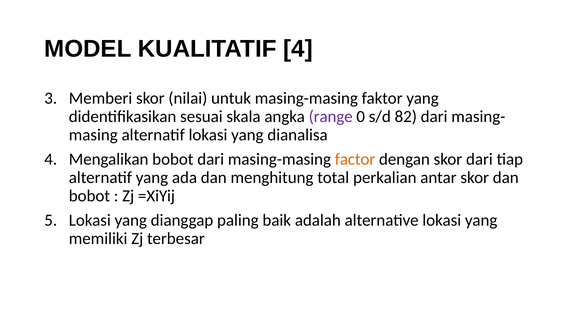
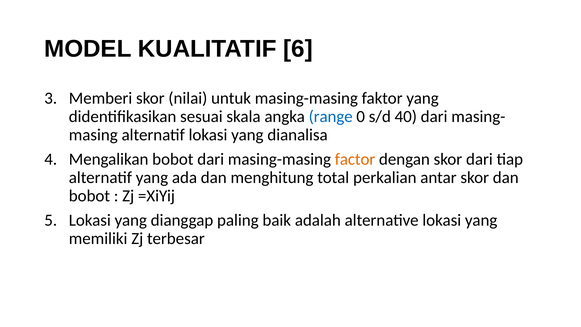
KUALITATIF 4: 4 -> 6 (298, 49)
range colour: purple -> blue (331, 117)
82: 82 -> 40 (406, 117)
